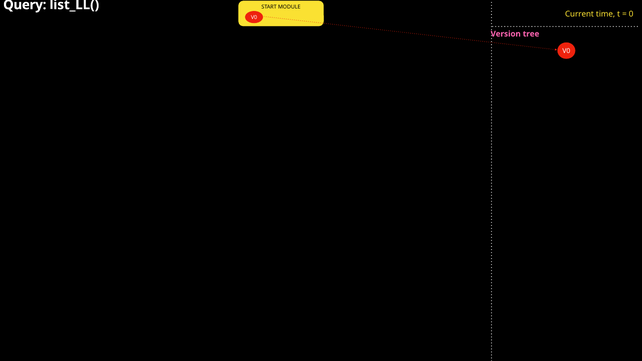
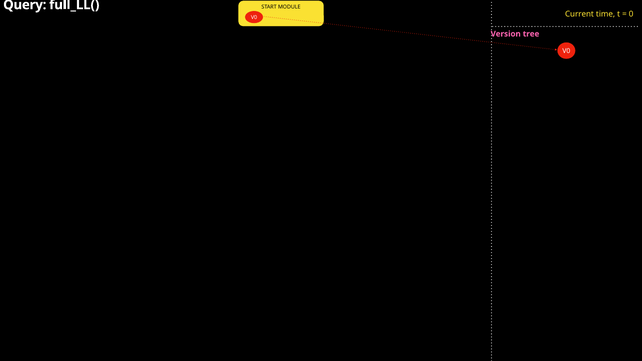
list_LL(: list_LL( -> full_LL( (74, 5)
